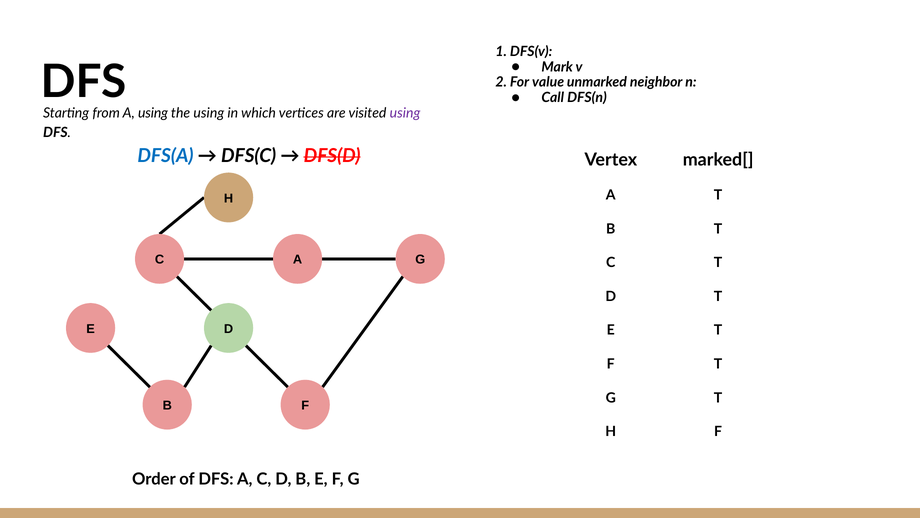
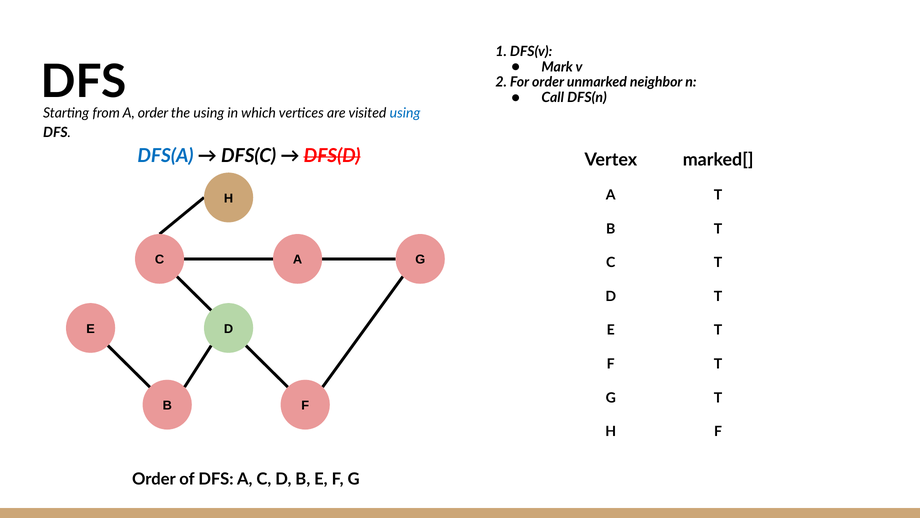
For value: value -> order (548, 82)
A using: using -> order (153, 113)
using colour: purple -> blue (405, 113)
